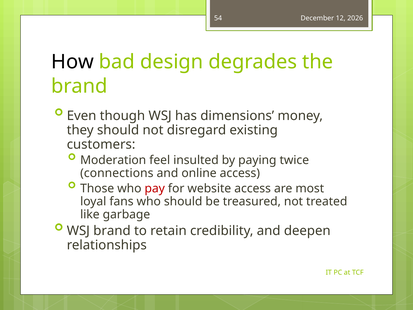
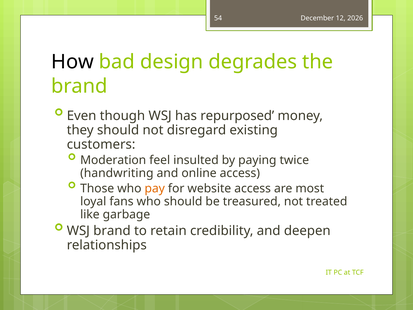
dimensions: dimensions -> repurposed (237, 116)
connections: connections -> handwriting (117, 173)
pay colour: red -> orange (155, 188)
